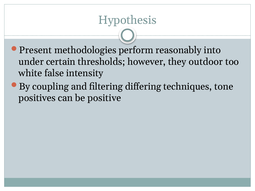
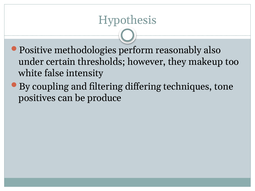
Present: Present -> Positive (36, 50)
into: into -> also (212, 50)
outdoor: outdoor -> makeup (206, 62)
positive: positive -> produce (104, 98)
